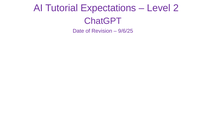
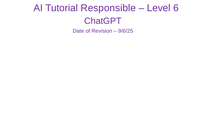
Expectations: Expectations -> Responsible (108, 8)
2: 2 -> 6 (176, 8)
